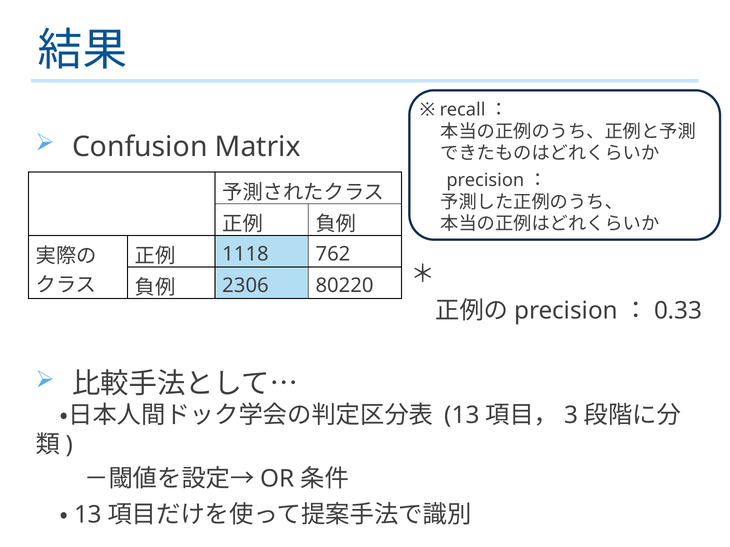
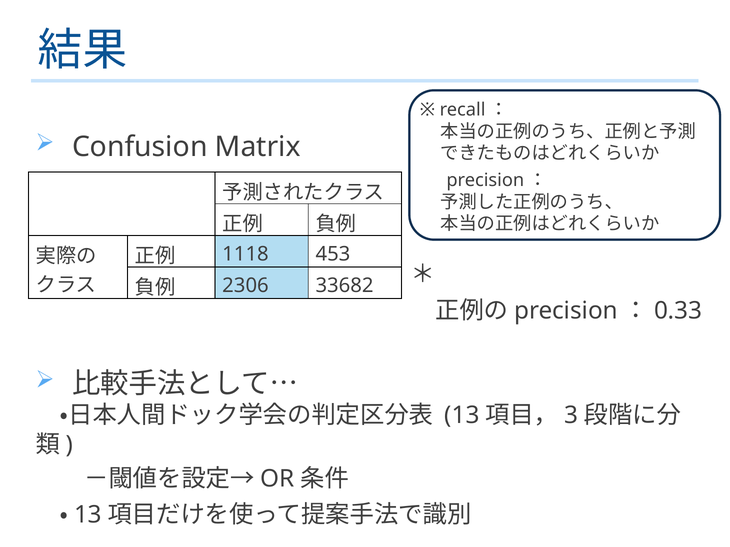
762: 762 -> 453 (333, 254)
80220: 80220 -> 33682 (345, 286)
